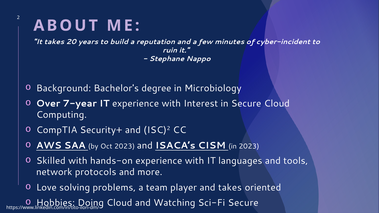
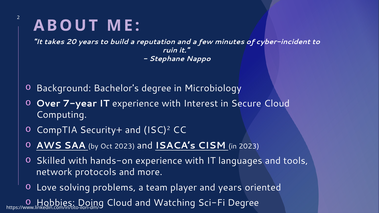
and takes: takes -> years (230, 188)
Sci-Fi Secure: Secure -> Degree (243, 203)
